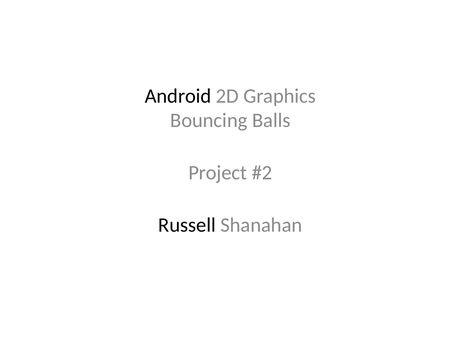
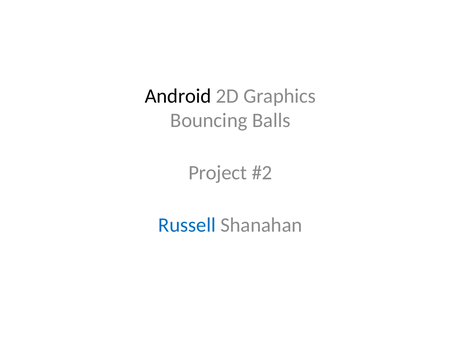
Russell colour: black -> blue (187, 225)
